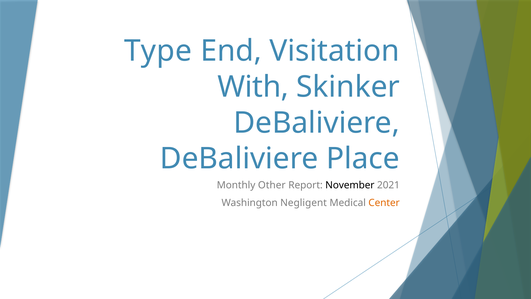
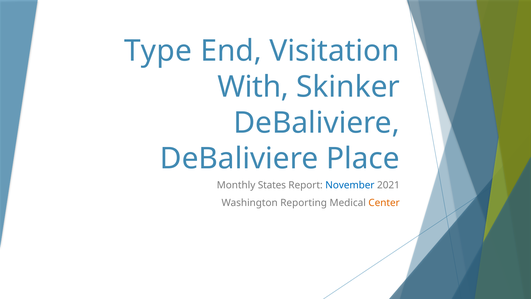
Other: Other -> States (272, 185)
November colour: black -> blue (350, 185)
Negligent: Negligent -> Reporting (304, 203)
